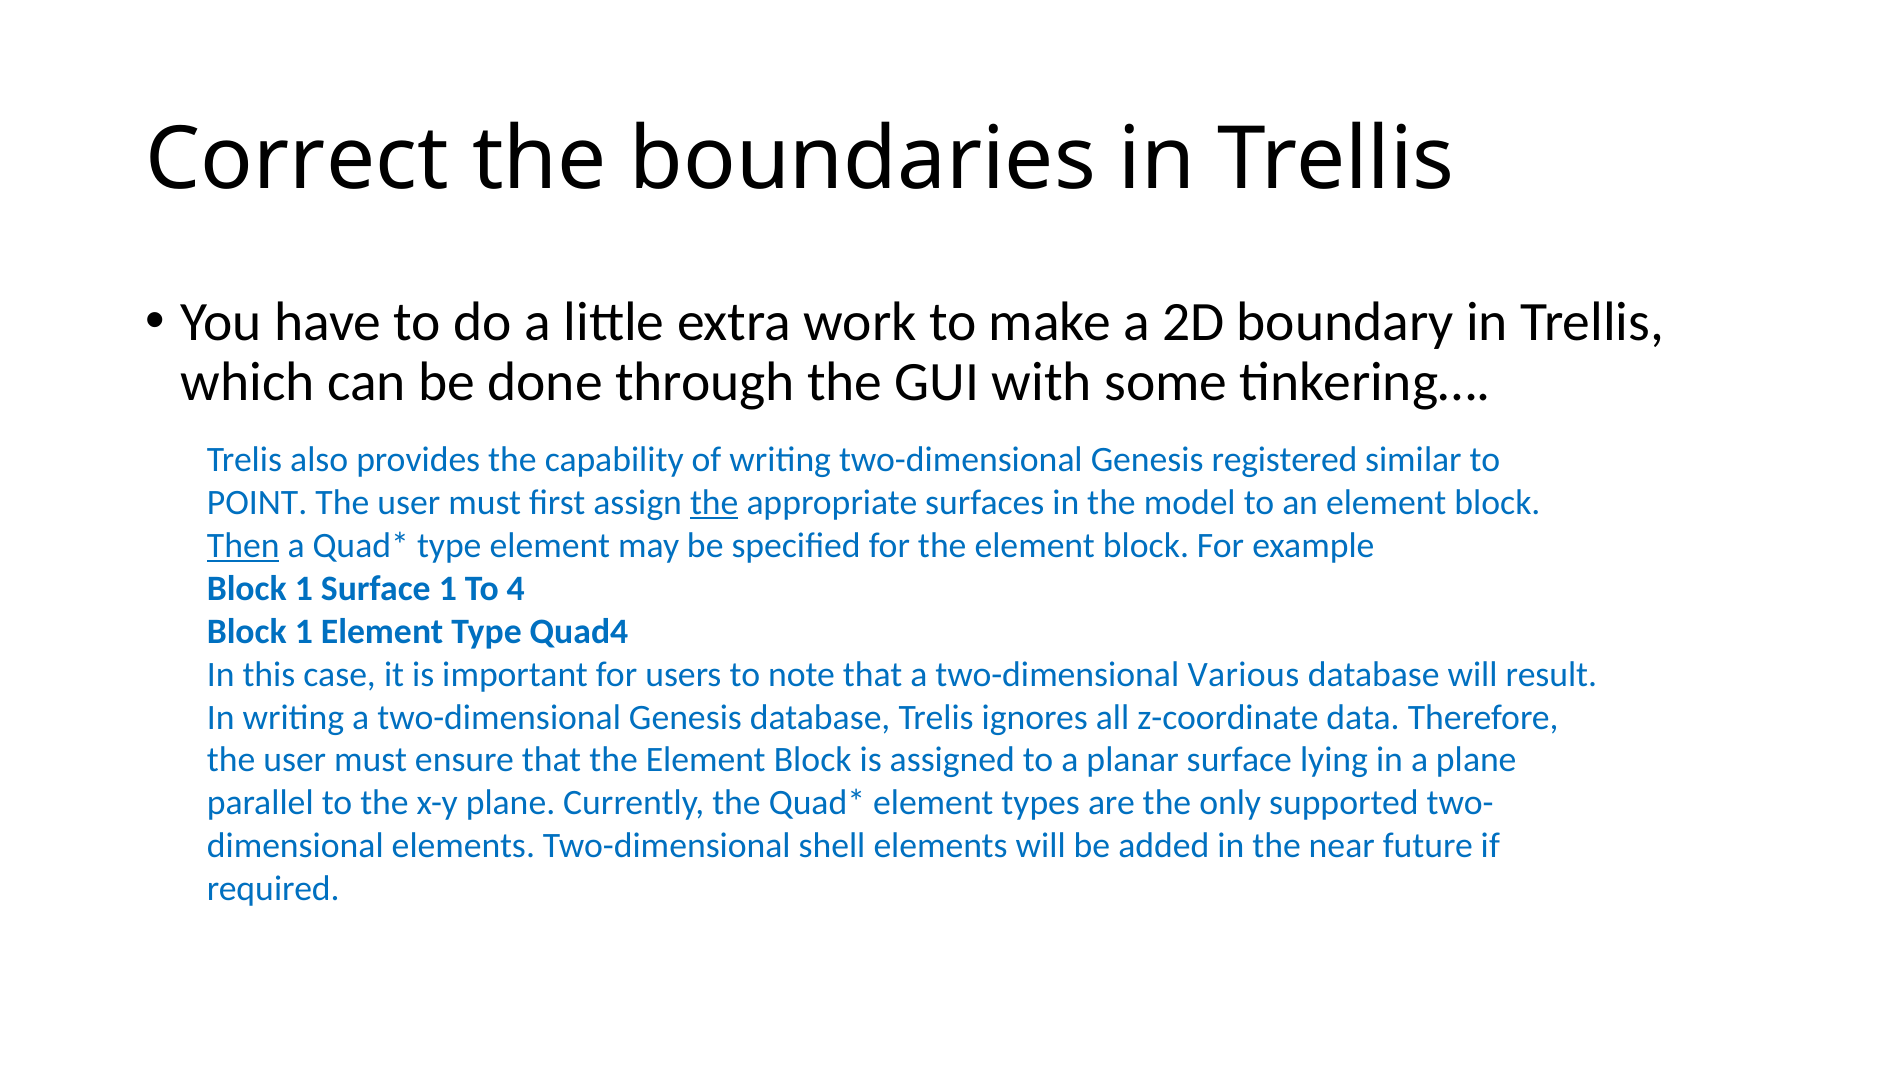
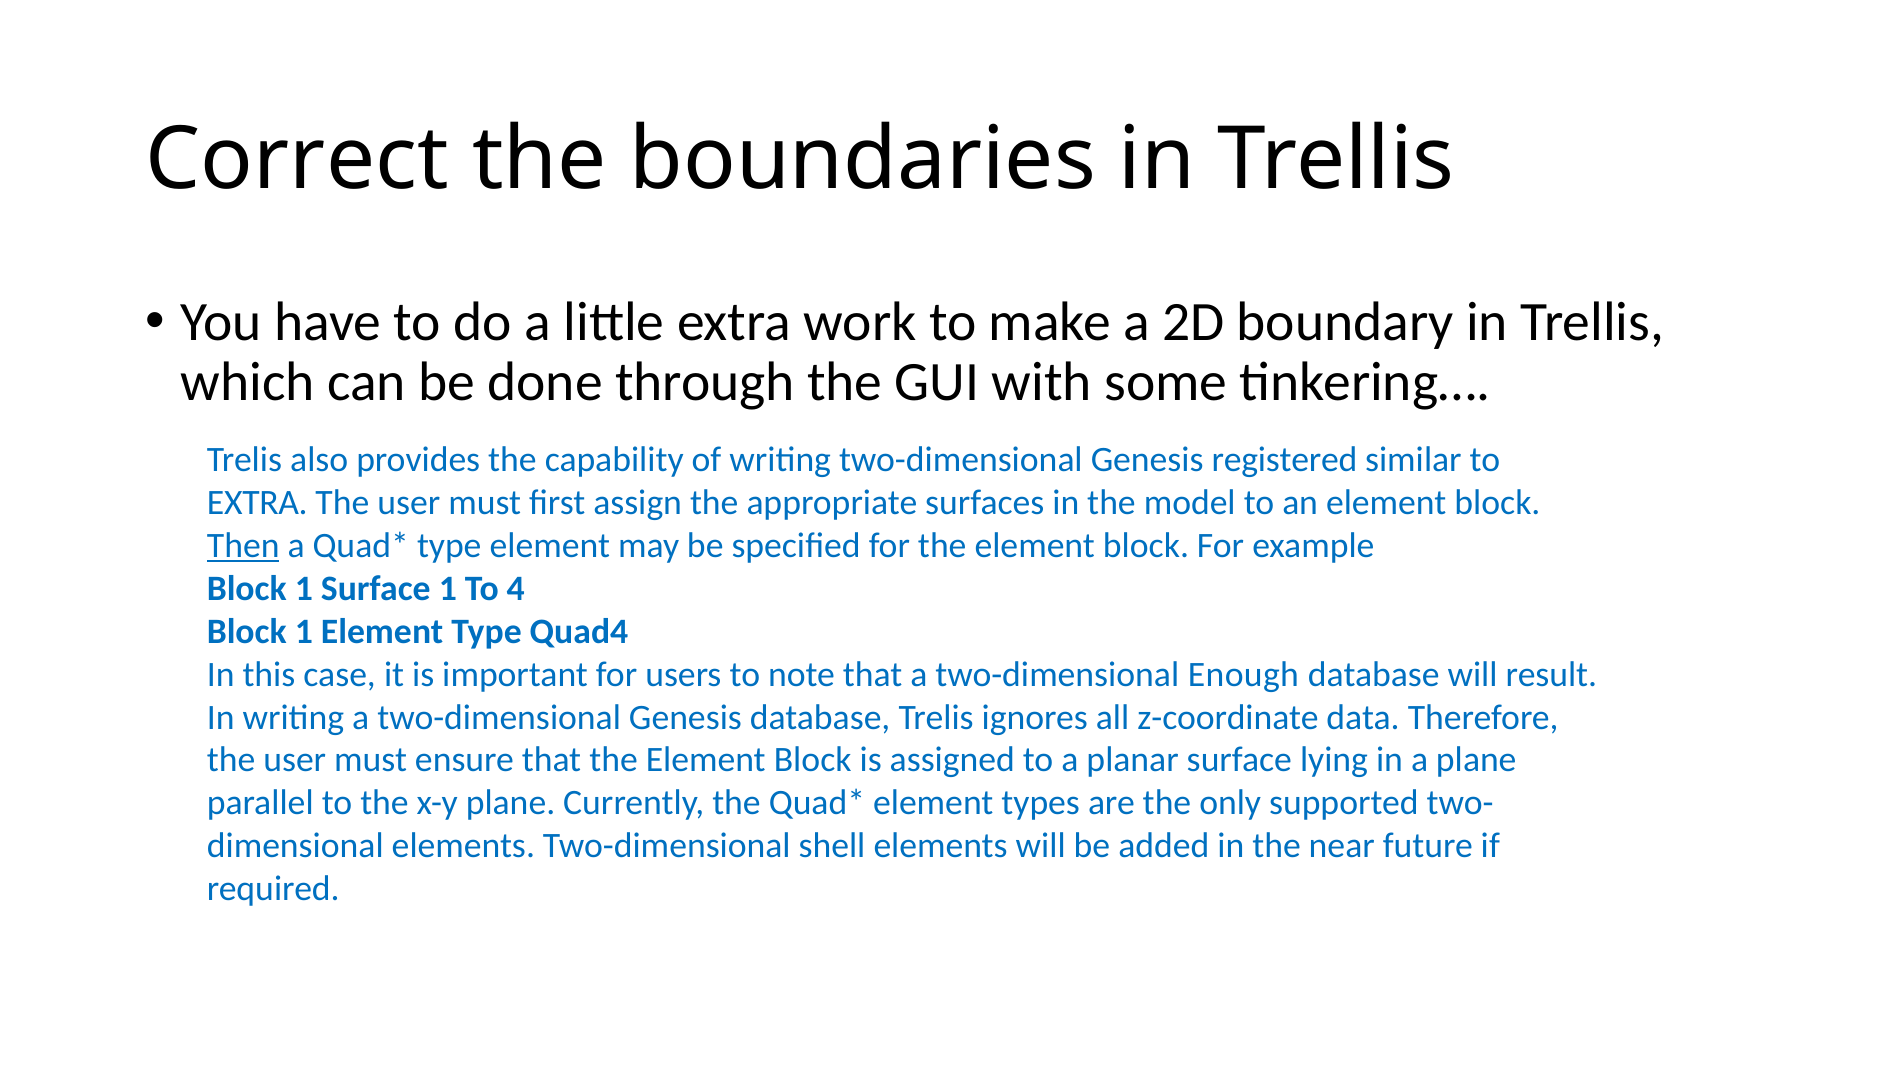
POINT: POINT -> EXTRA (257, 503)
the underline: present -> none (714, 503)
Various: Various -> Enough (1243, 674)
